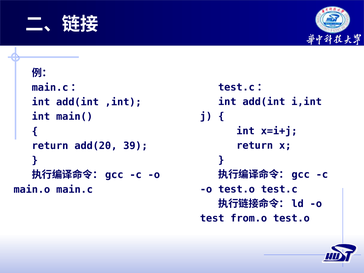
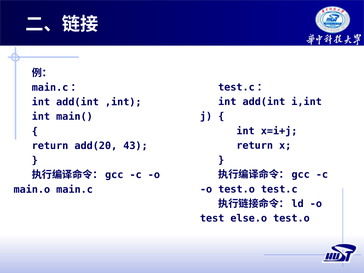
39: 39 -> 43 (135, 146)
from.o: from.o -> else.o (249, 218)
